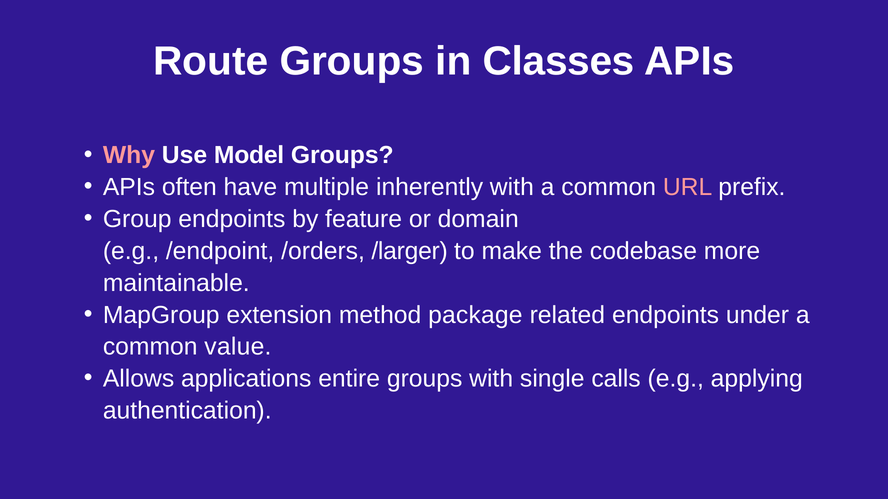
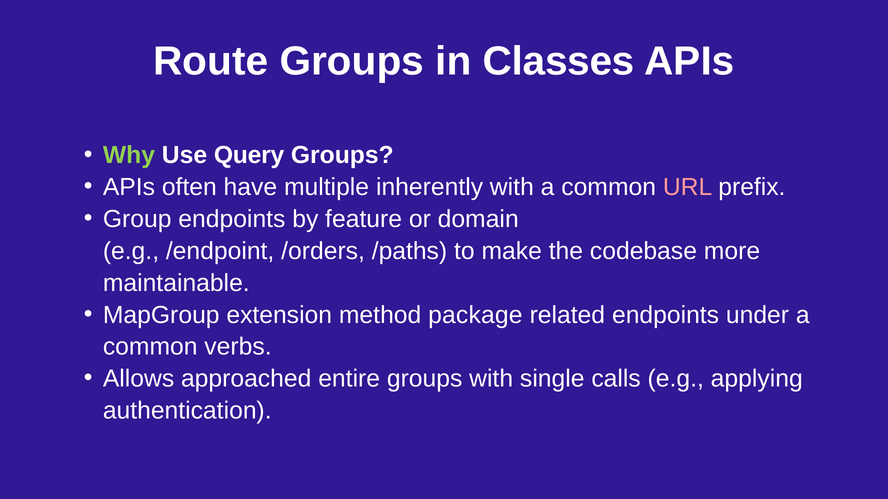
Why colour: pink -> light green (129, 155)
Model: Model -> Query (249, 155)
/larger: /larger -> /paths (409, 251)
value: value -> verbs (238, 347)
applications: applications -> approached (246, 379)
